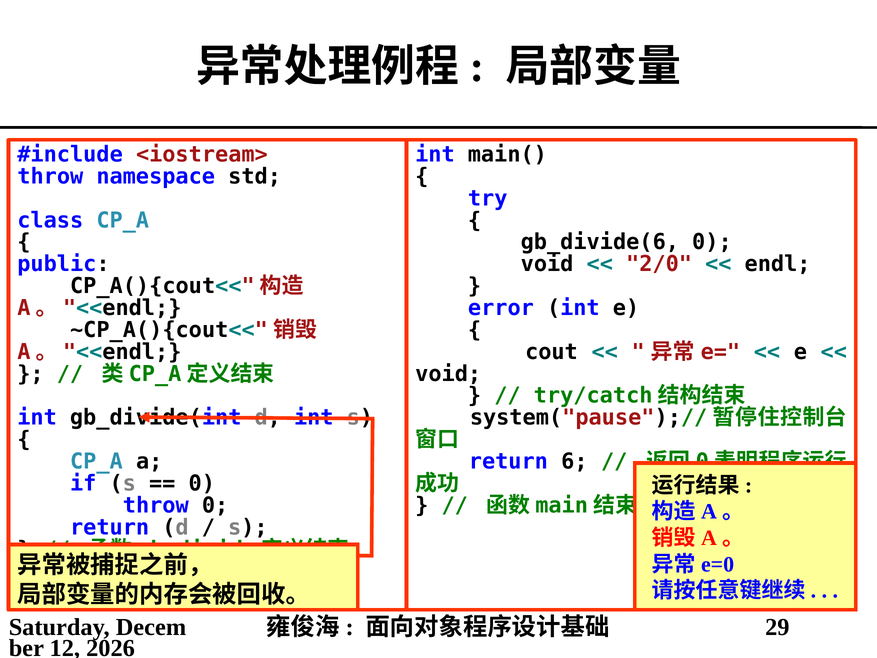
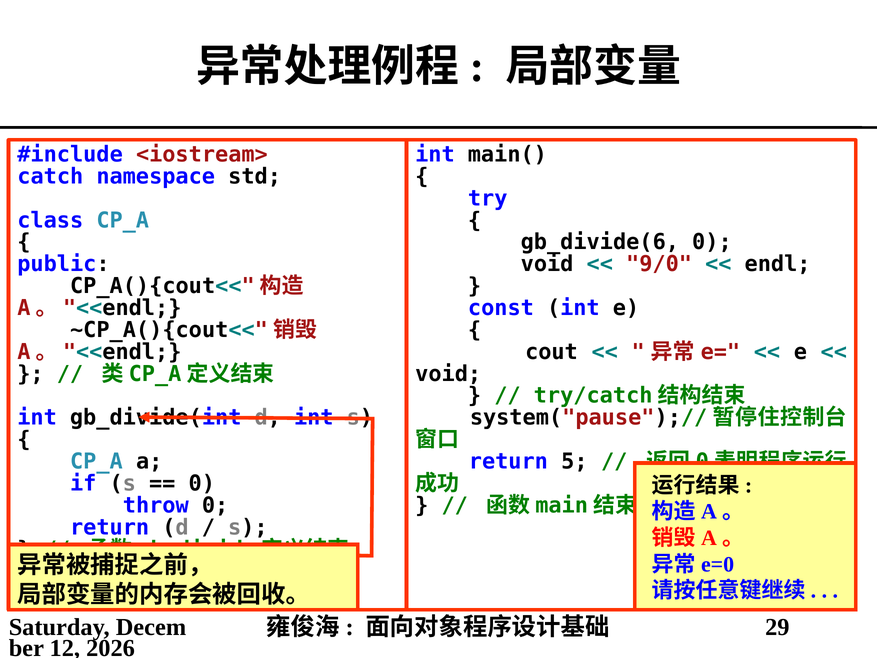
throw: throw -> catch (50, 176)
2/0: 2/0 -> 9/0 (659, 264)
error: error -> const (501, 308)
6: 6 -> 5 (574, 461)
